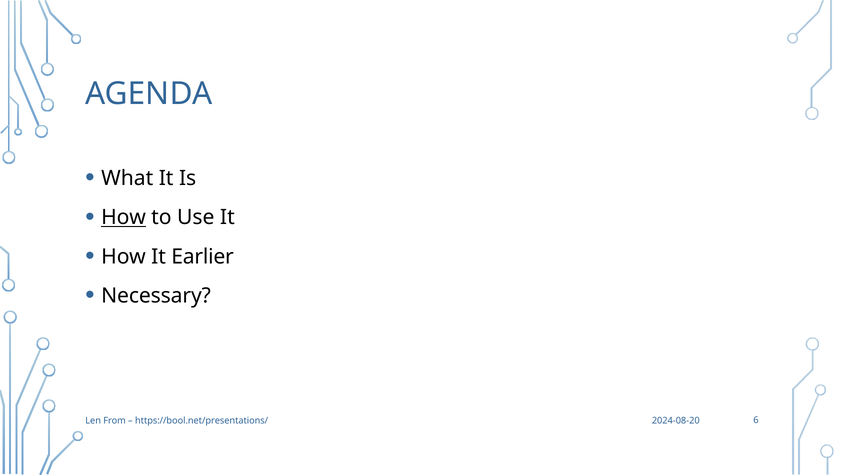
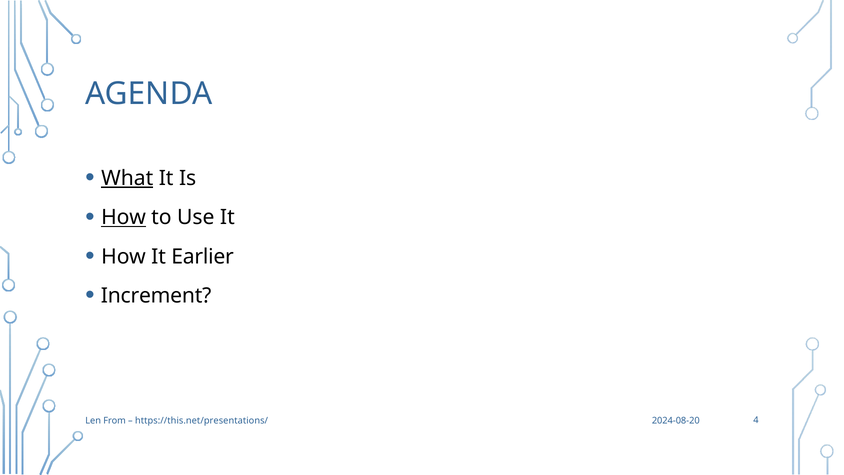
What underline: none -> present (127, 178)
Necessary: Necessary -> Increment (156, 296)
https://bool.net/presentations/: https://bool.net/presentations/ -> https://this.net/presentations/ (202, 421)
6: 6 -> 4 (756, 420)
